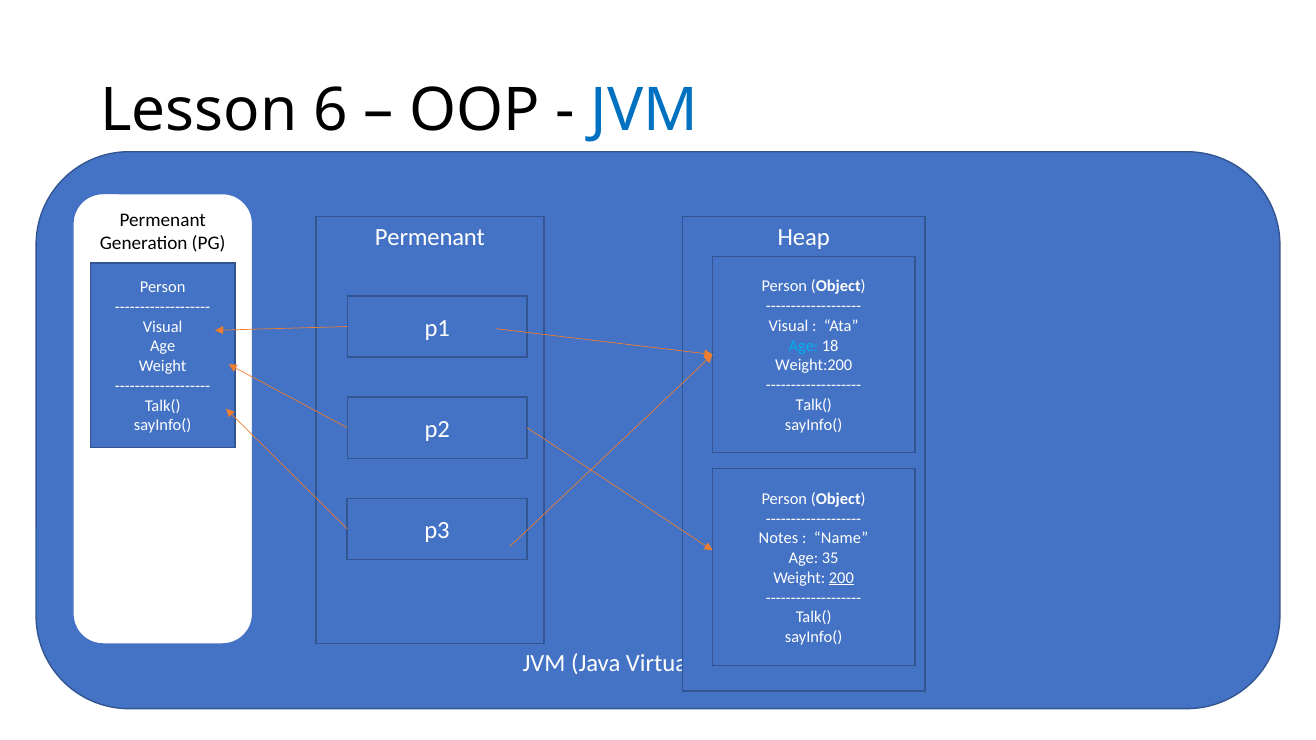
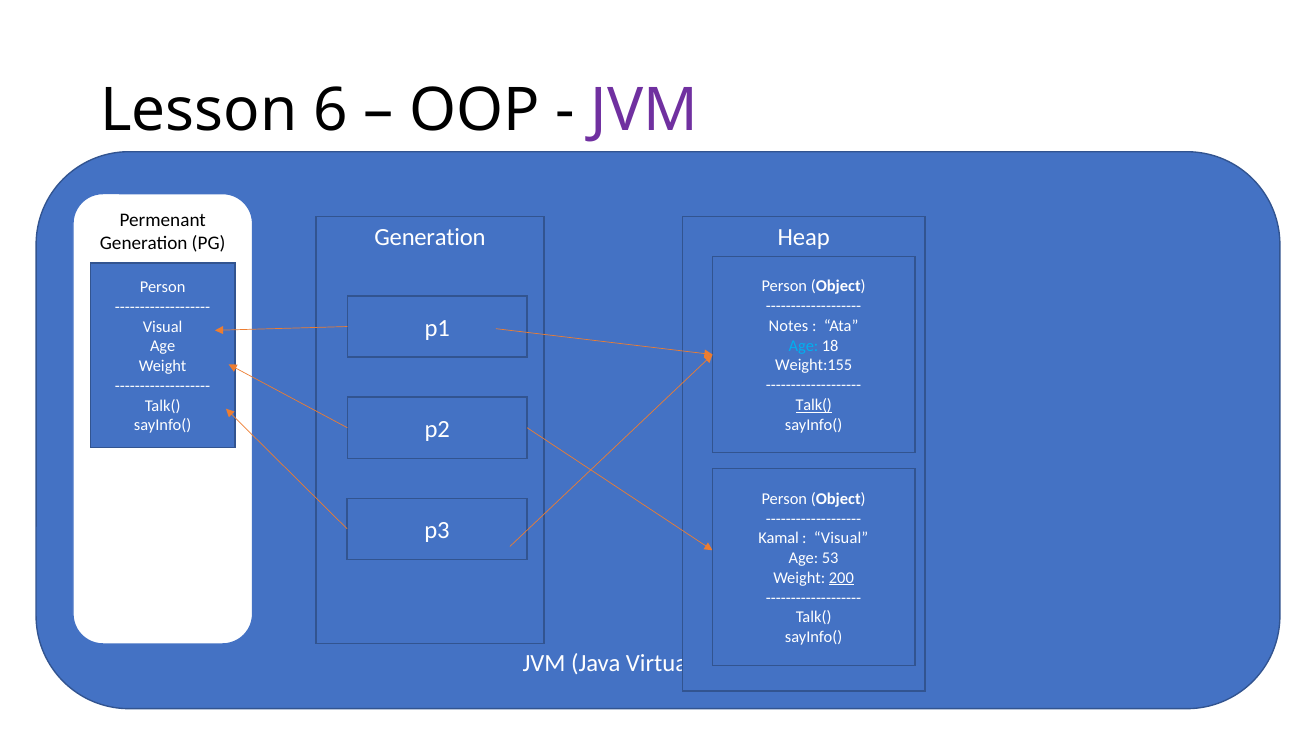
JVM colour: blue -> purple (644, 111)
Permenant: Permenant -> Generation (430, 238)
Visual: Visual -> Notes (789, 326)
Weight:200: Weight:200 -> Weight:155 (814, 366)
Talk( underline: none -> present (814, 405)
Notes: Notes -> Kamal (779, 539)
Name: Name -> Visual (841, 539)
35: 35 -> 53 (830, 558)
